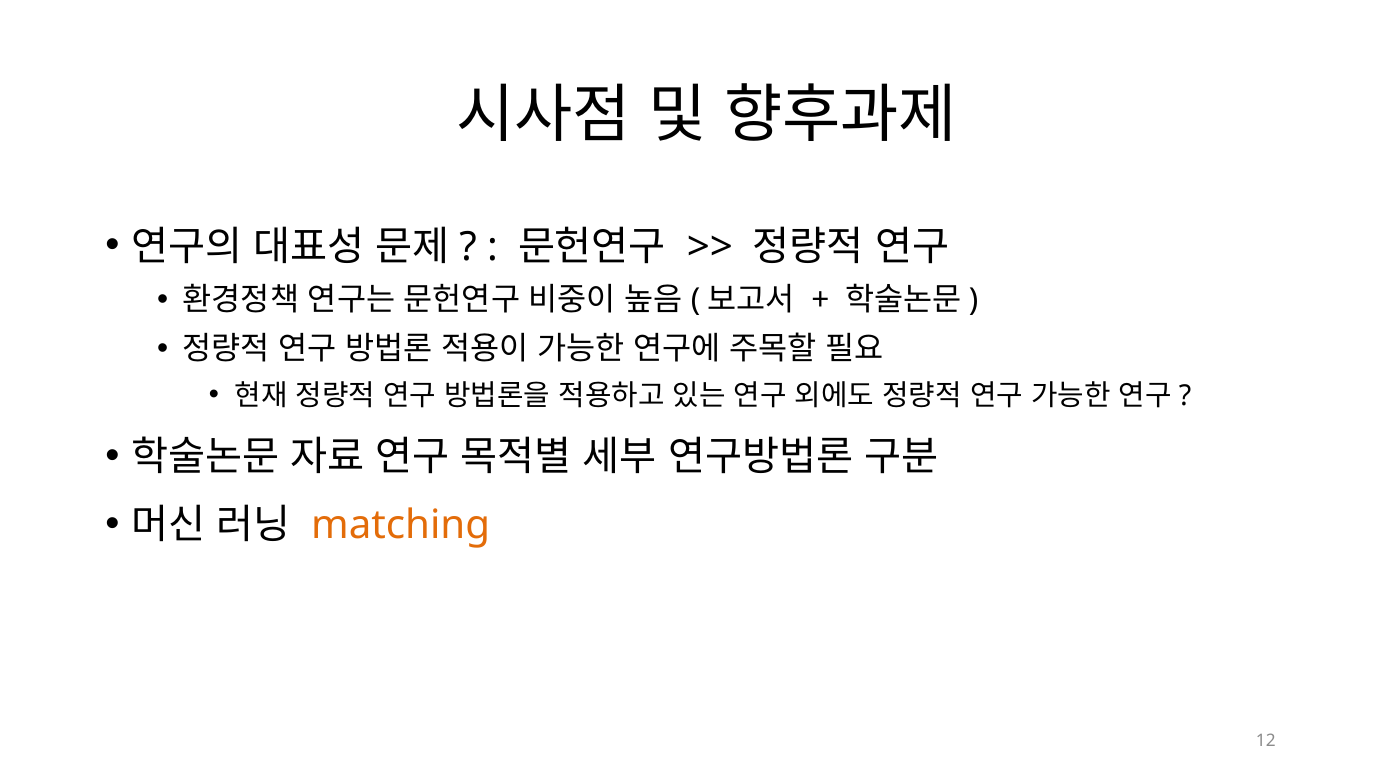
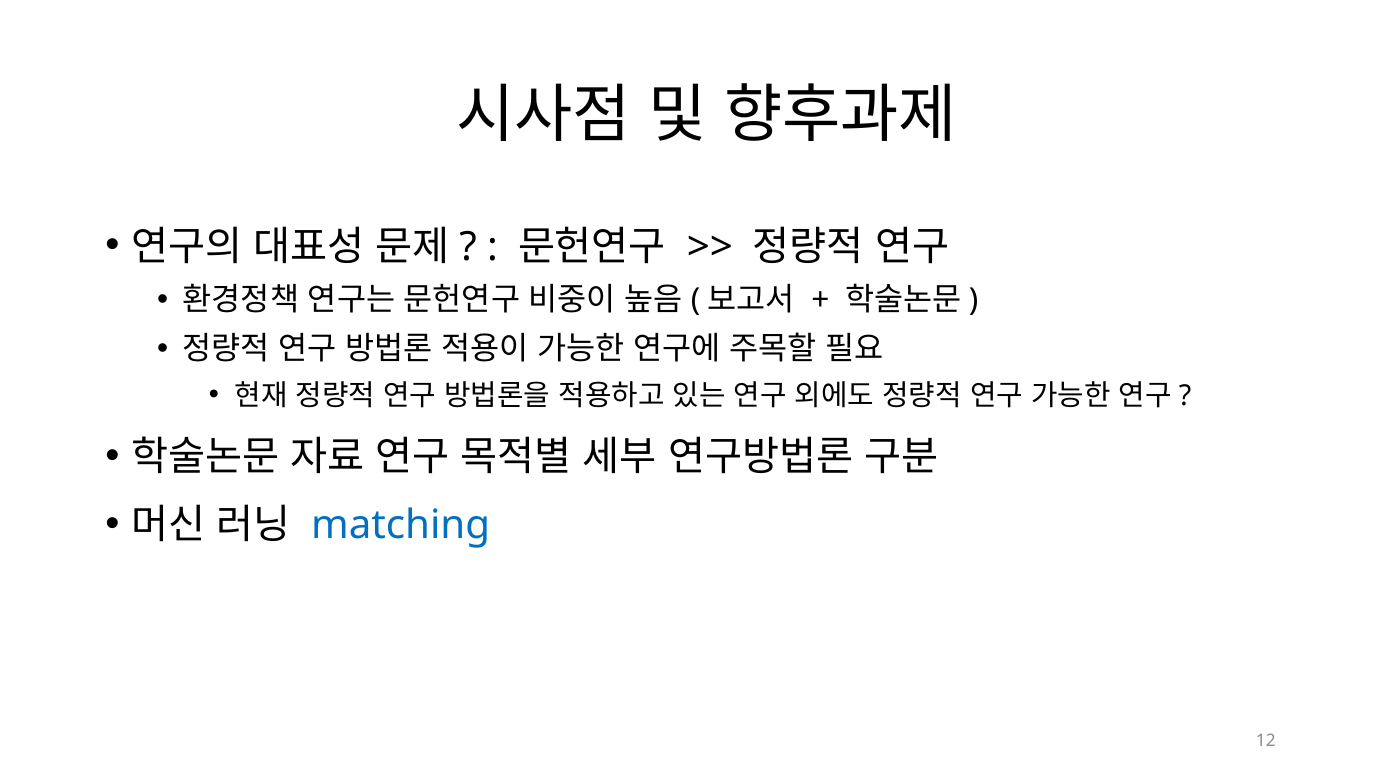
matching colour: orange -> blue (401, 525)
